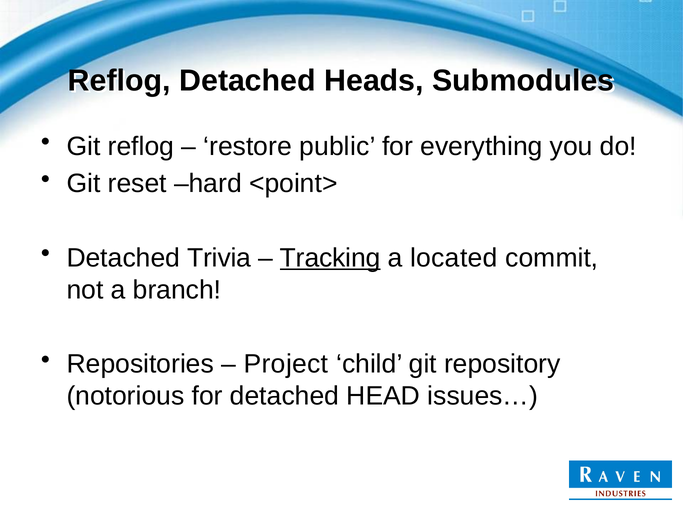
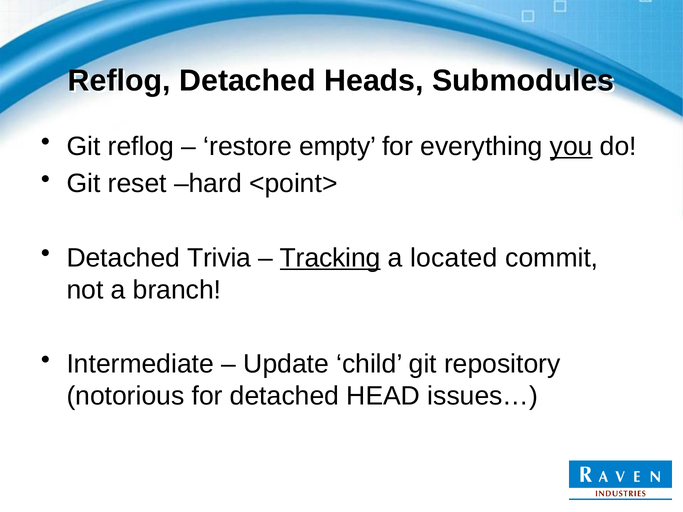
public: public -> empty (338, 146)
you underline: none -> present (571, 146)
Repositories: Repositories -> Intermediate (140, 364)
Project: Project -> Update (286, 364)
